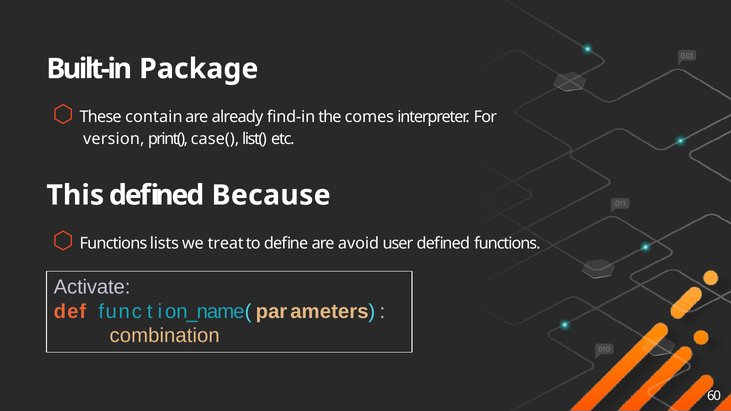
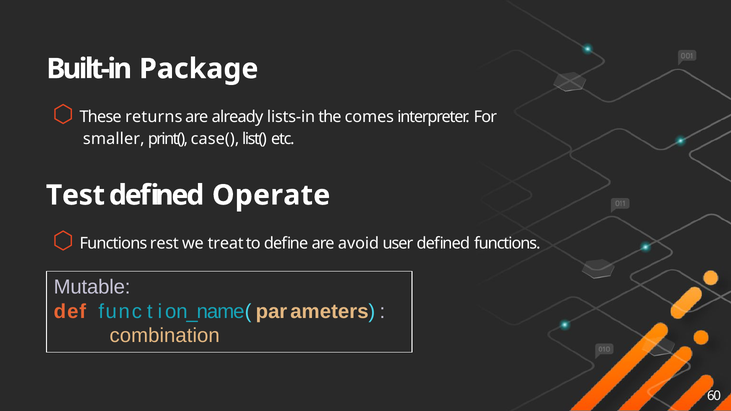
contain: contain -> returns (154, 117)
find-in: find-in -> lists-in (291, 117)
version: version -> smaller (114, 139)
This: This -> Test (75, 195)
Because: Because -> Operate (271, 195)
lists: lists -> rest (164, 243)
Activate: Activate -> Mutable (92, 287)
